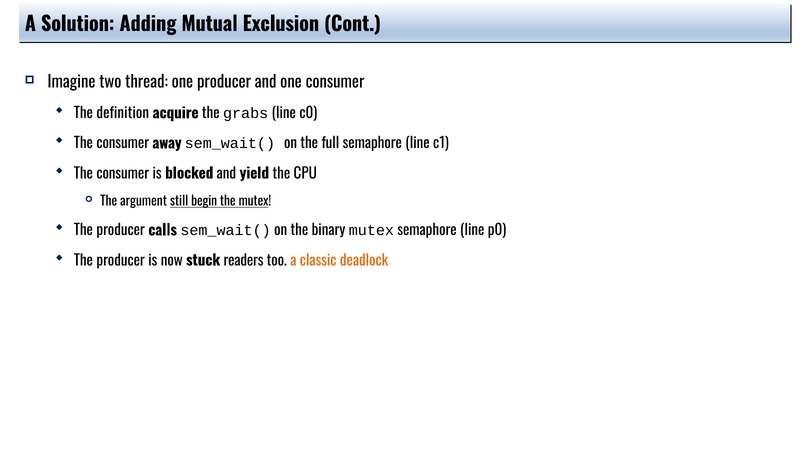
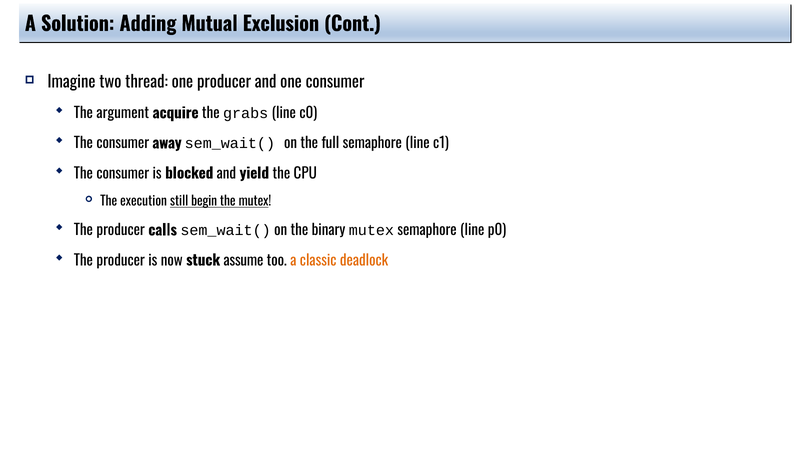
definition: definition -> argument (123, 113)
argument: argument -> execution (144, 201)
readers: readers -> assume (243, 260)
